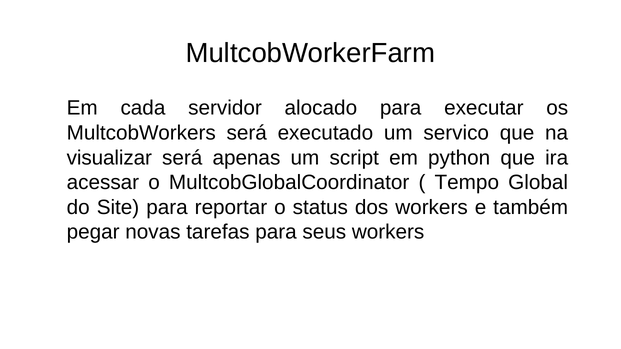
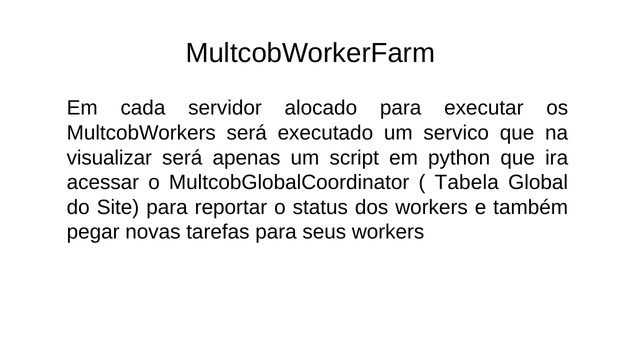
Tempo: Tempo -> Tabela (467, 183)
